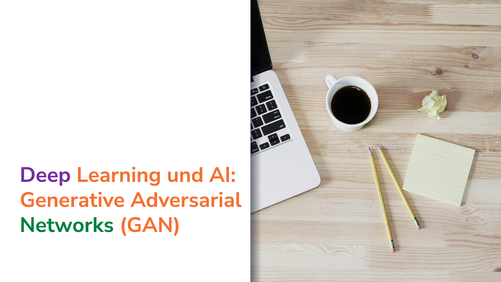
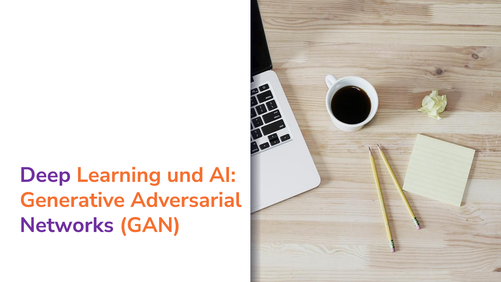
Networks colour: green -> purple (67, 225)
